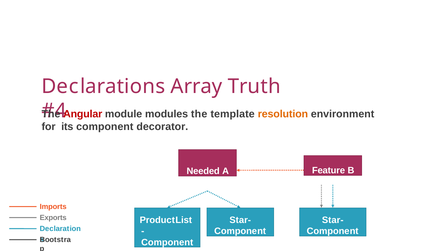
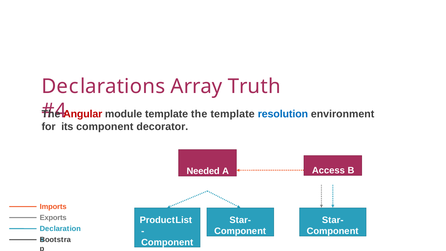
module modules: modules -> template (167, 114)
resolution colour: orange -> blue (283, 114)
Feature: Feature -> Access (328, 170)
